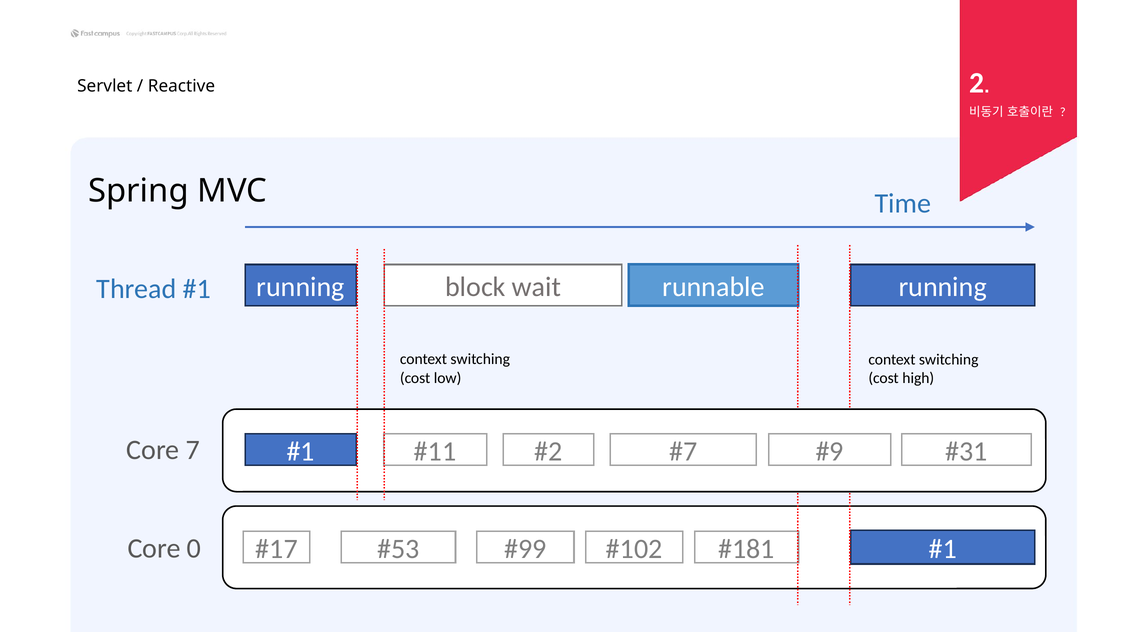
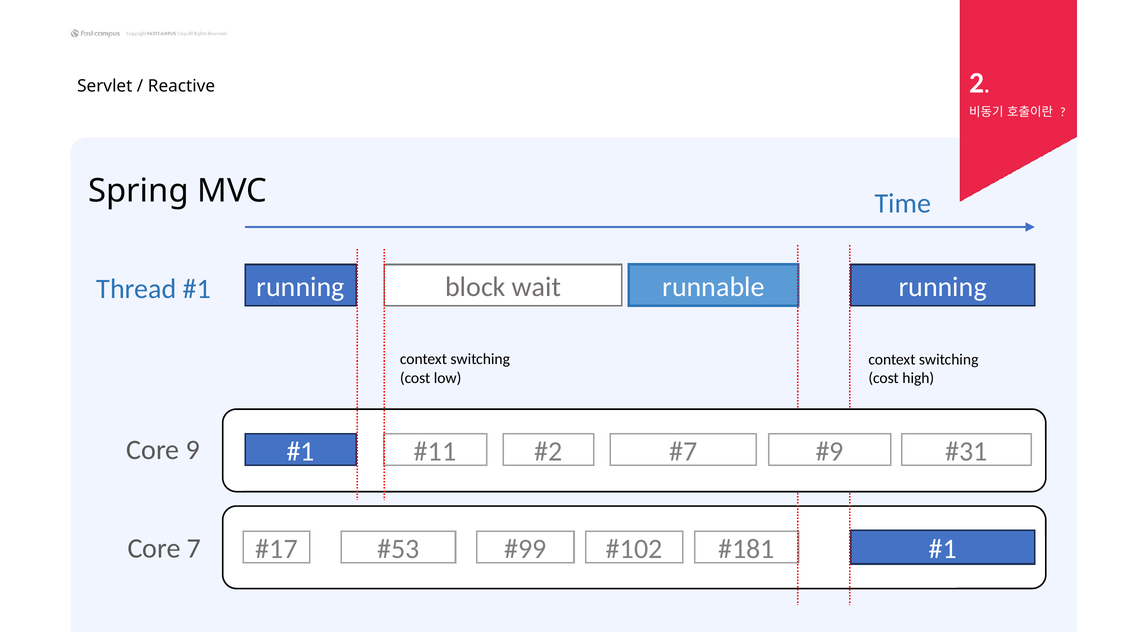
7: 7 -> 9 (193, 450)
0: 0 -> 7 (194, 548)
